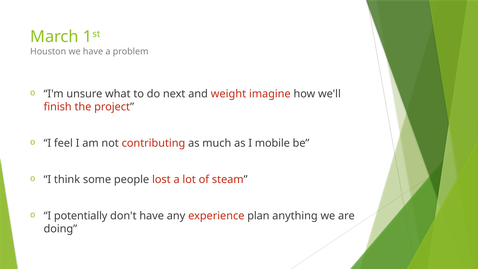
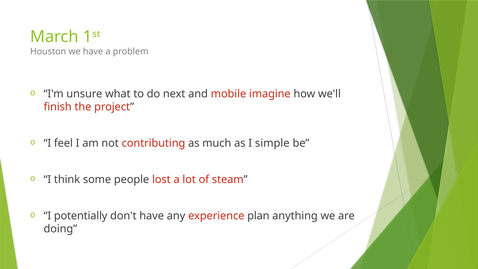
weight: weight -> mobile (228, 94)
mobile: mobile -> simple (272, 143)
